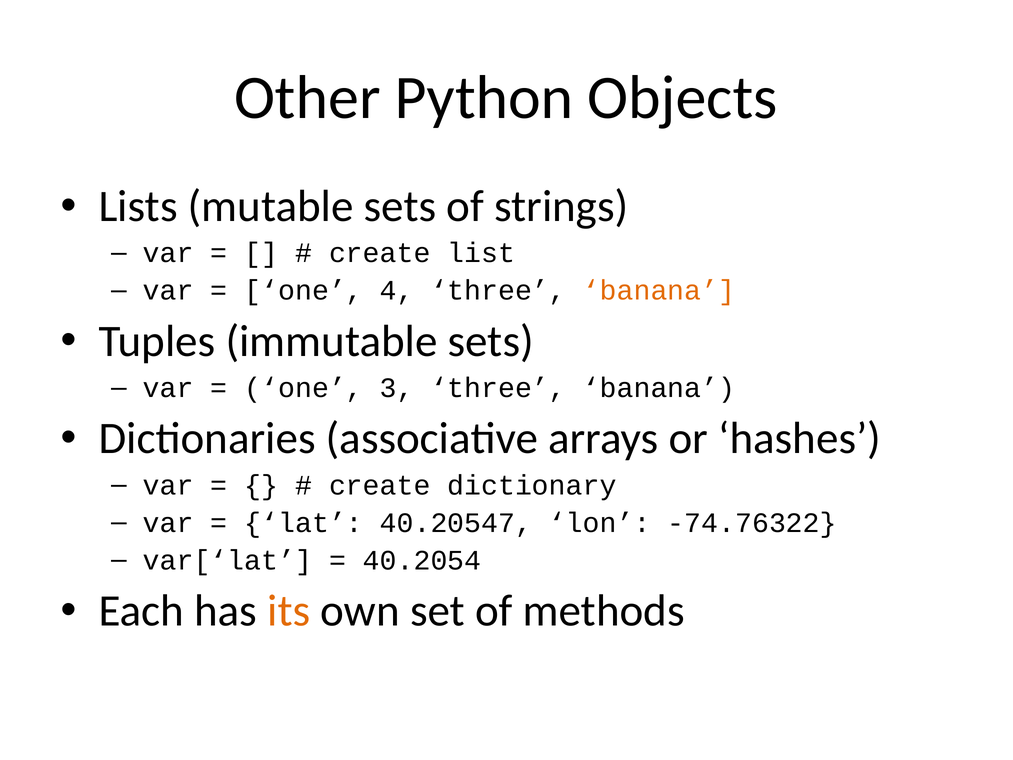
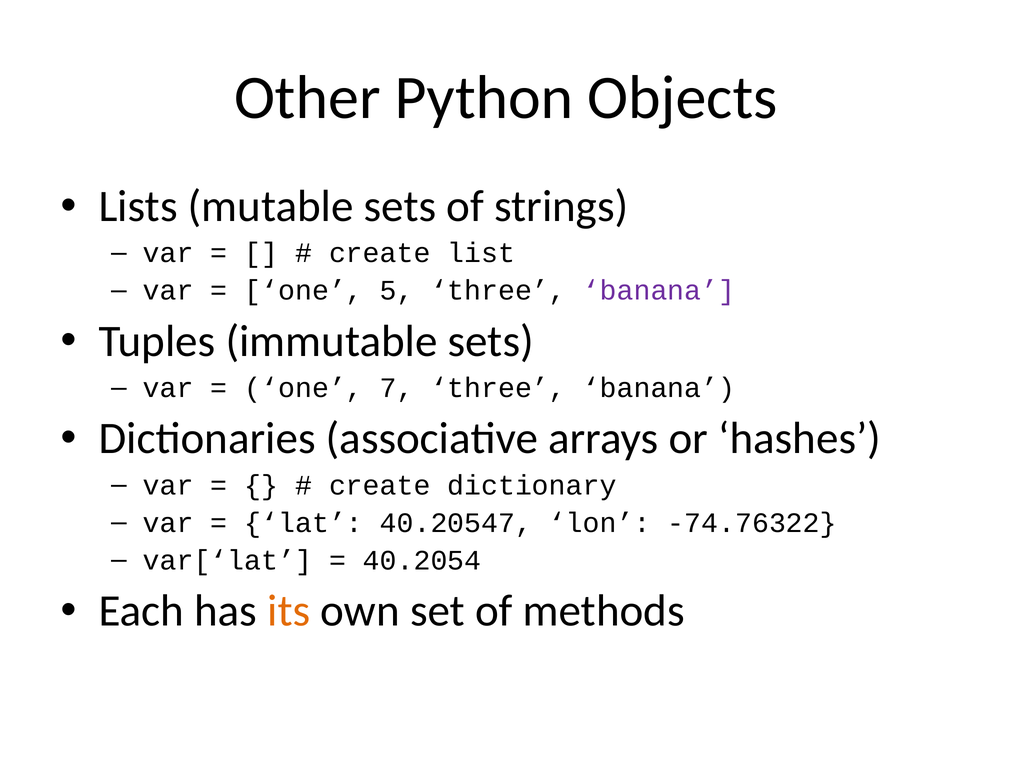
4: 4 -> 5 (397, 290)
banana colour: orange -> purple (659, 290)
3: 3 -> 7 (397, 388)
